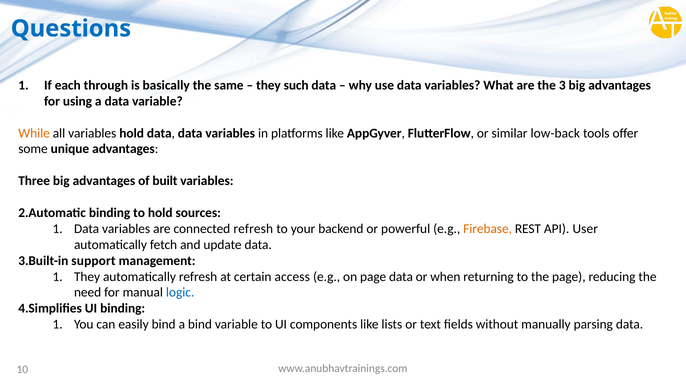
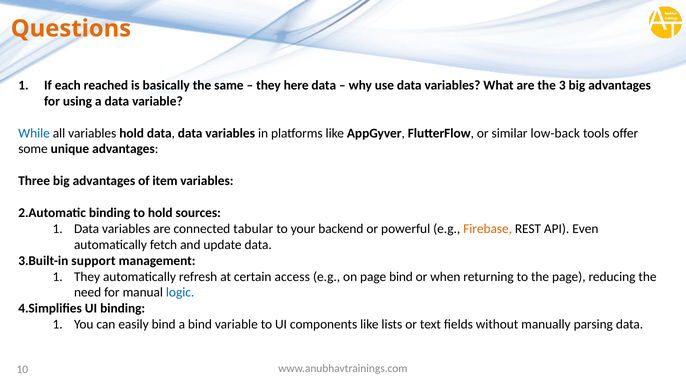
Questions colour: blue -> orange (71, 29)
through: through -> reached (106, 85)
such: such -> here (296, 85)
While colour: orange -> blue (34, 133)
built: built -> item (165, 181)
connected refresh: refresh -> tabular (253, 229)
User: User -> Even (585, 229)
page data: data -> bind (401, 277)
